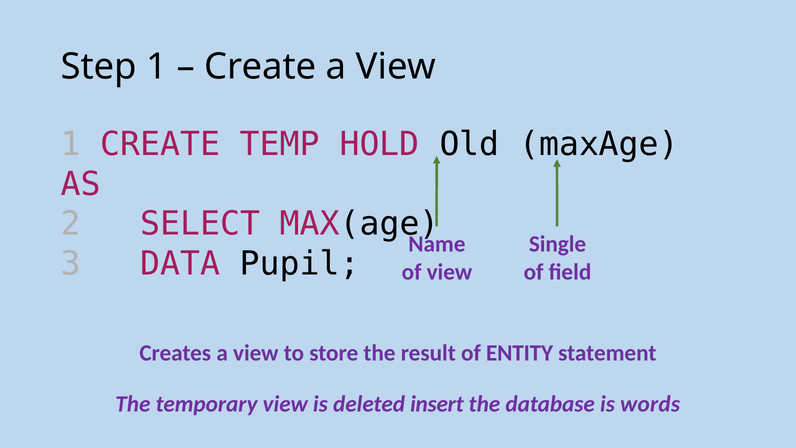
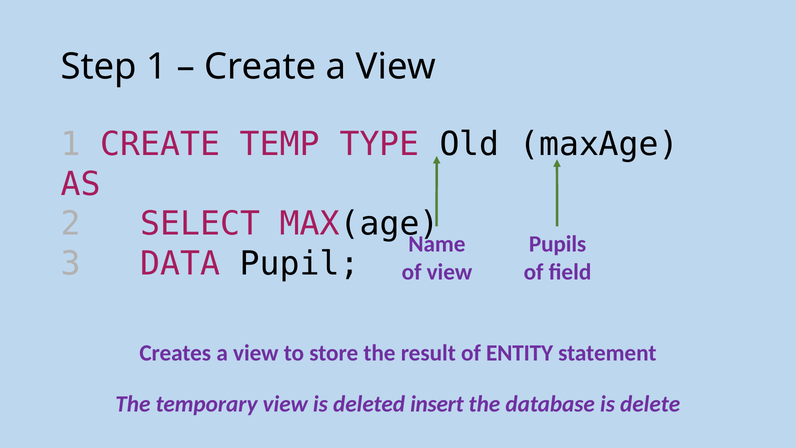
HOLD: HOLD -> TYPE (379, 144)
Single: Single -> Pupils (558, 244)
words: words -> delete (650, 404)
